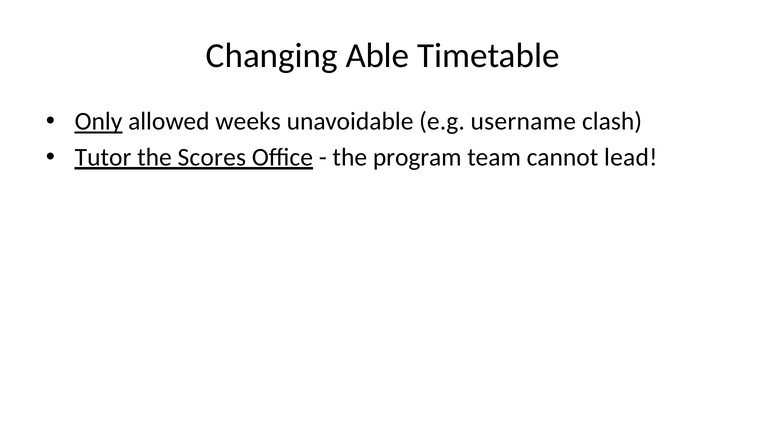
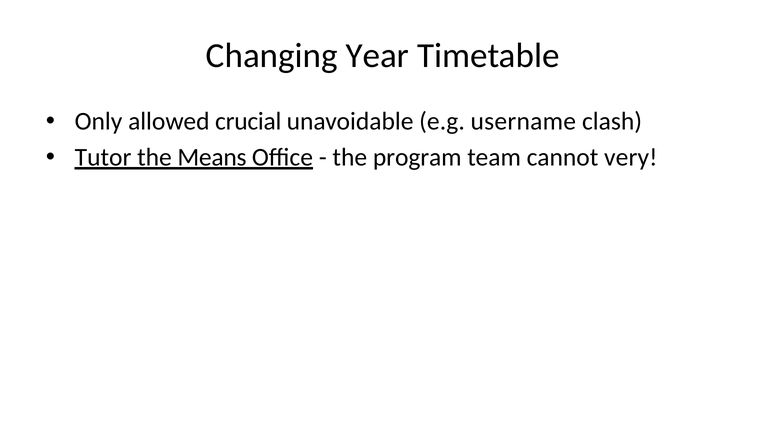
Able: Able -> Year (377, 56)
Only underline: present -> none (99, 121)
weeks: weeks -> crucial (248, 121)
Scores: Scores -> Means (212, 157)
lead: lead -> very (631, 157)
